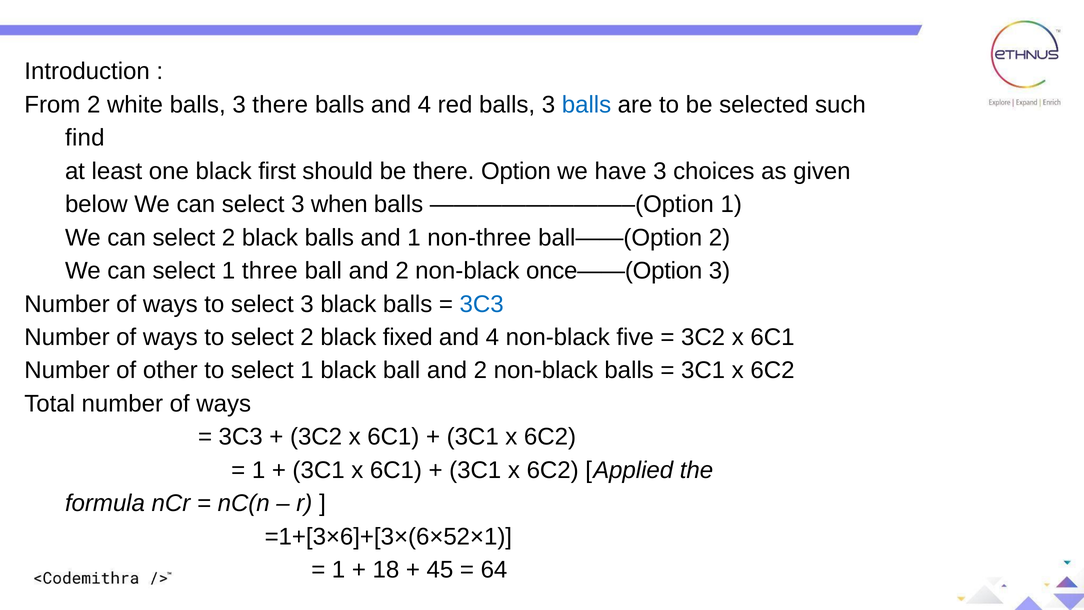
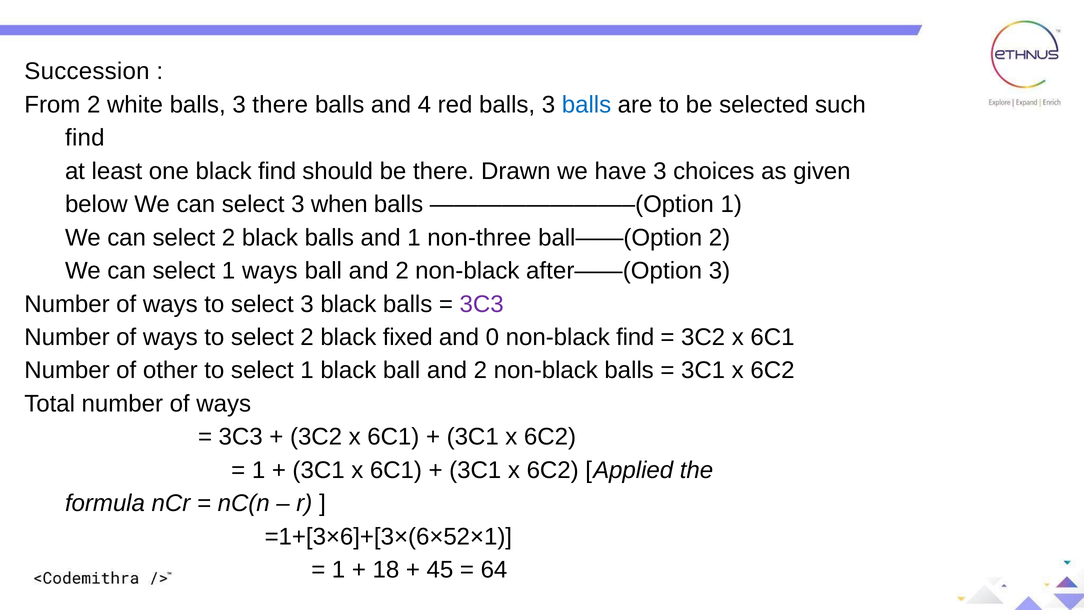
Introduction: Introduction -> Succession (87, 72)
black first: first -> find (277, 171)
Option: Option -> Drawn (516, 171)
1 three: three -> ways (270, 271)
once——(Option: once——(Option -> after——(Option (614, 271)
3C3 colour: blue -> purple (482, 304)
4: 4 -> 0 (492, 337)
non-black five: five -> find (635, 337)
